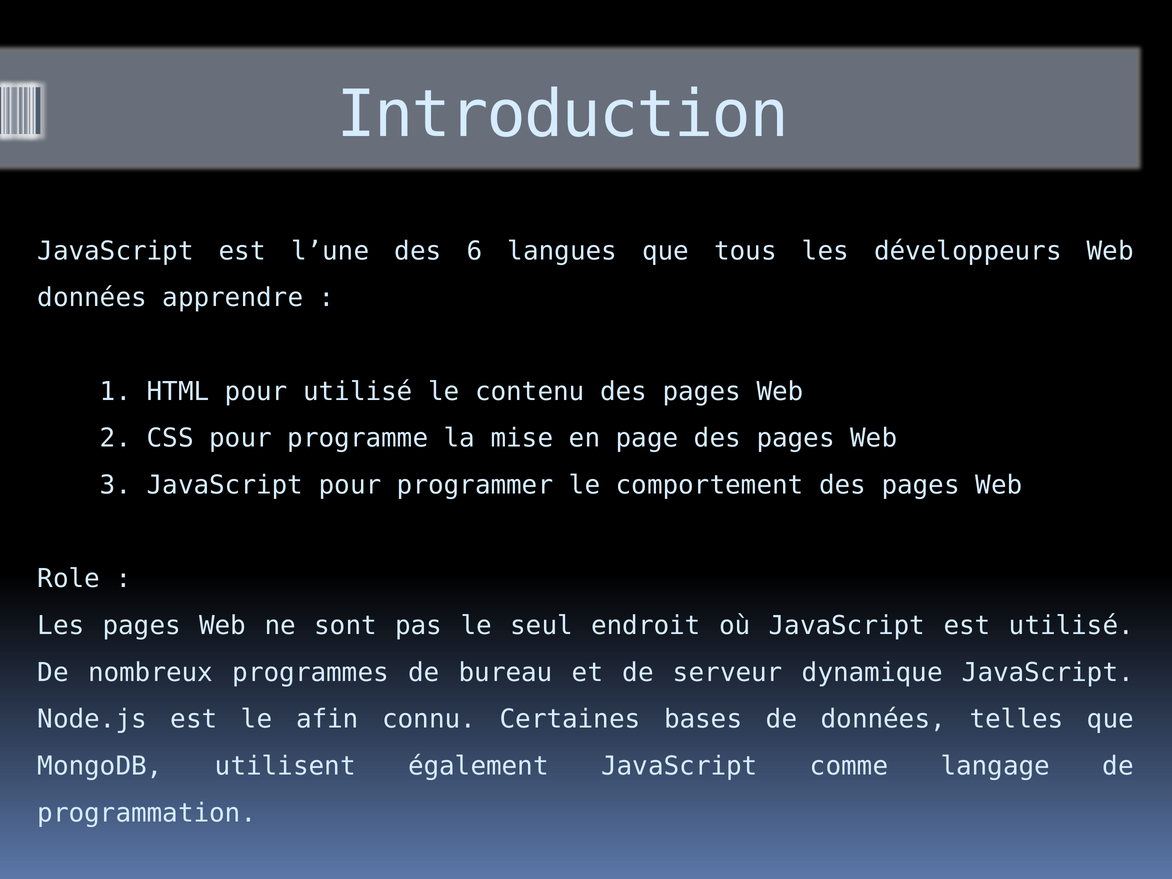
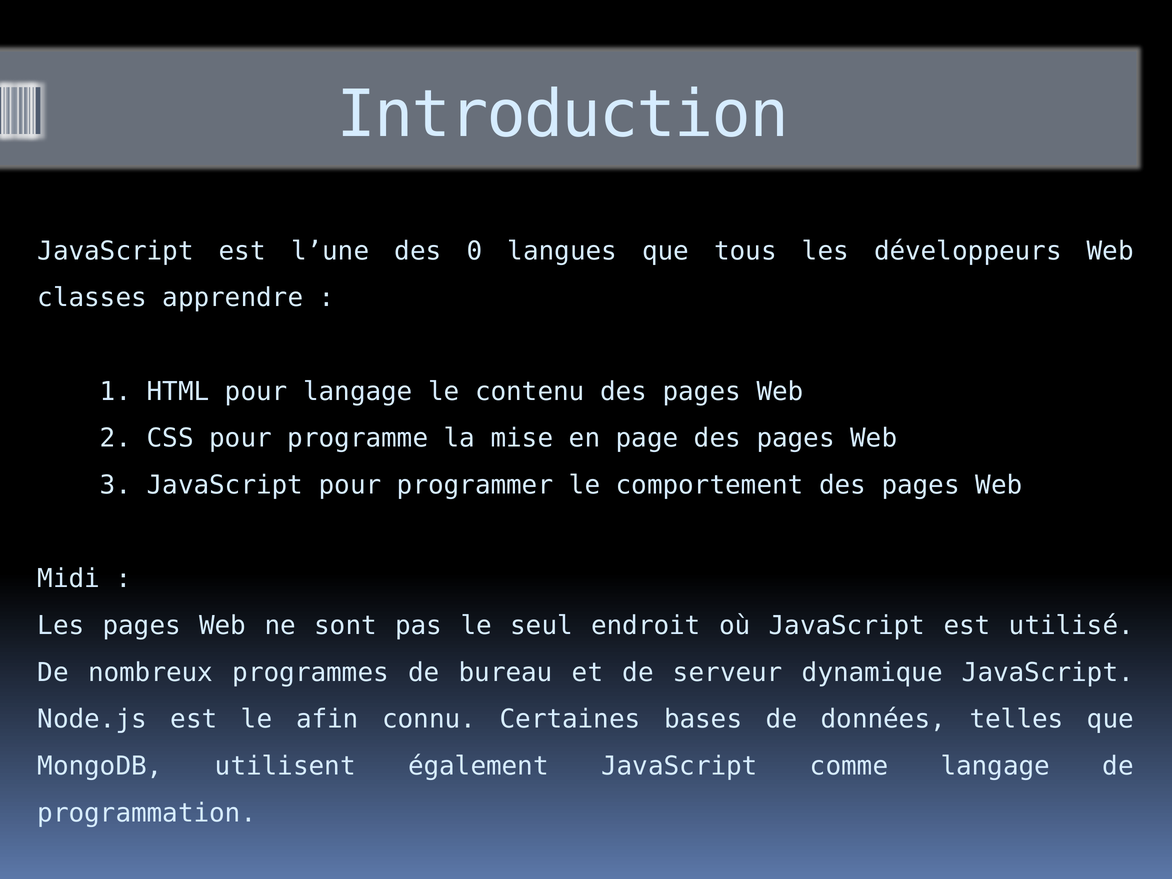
6: 6 -> 0 (474, 251)
données: données -> classes (92, 298)
pour utilisé: utilisé -> langage (358, 391)
Role: Role -> Midi (69, 579)
